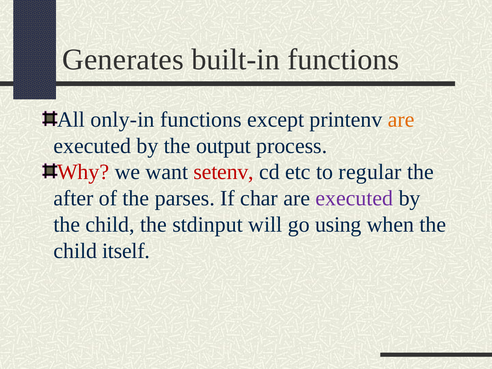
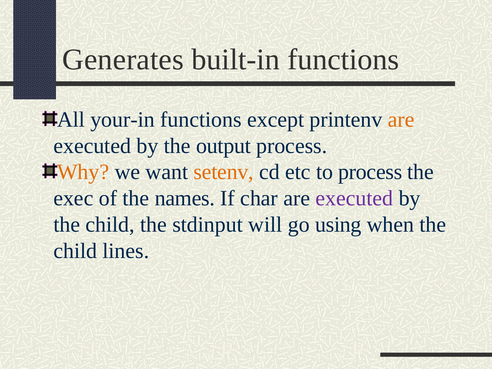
only-in: only-in -> your-in (123, 120)
Why colour: red -> orange (83, 172)
setenv colour: red -> orange (224, 172)
to regular: regular -> process (370, 172)
after: after -> exec (73, 198)
parses: parses -> names (185, 198)
itself: itself -> lines (126, 251)
